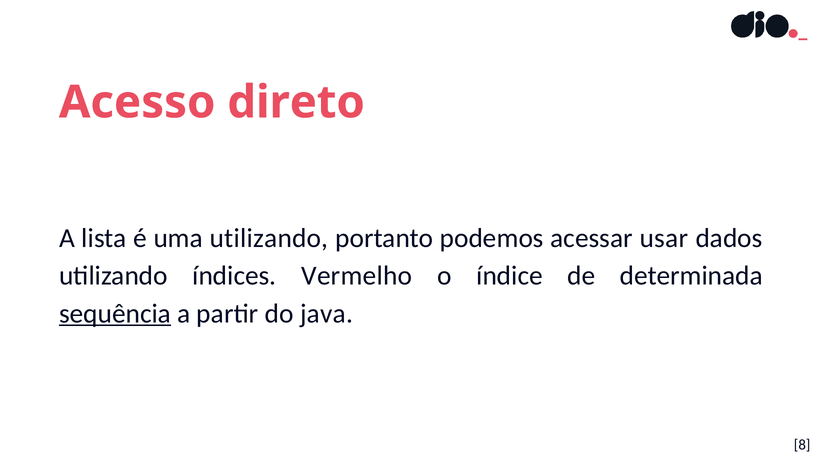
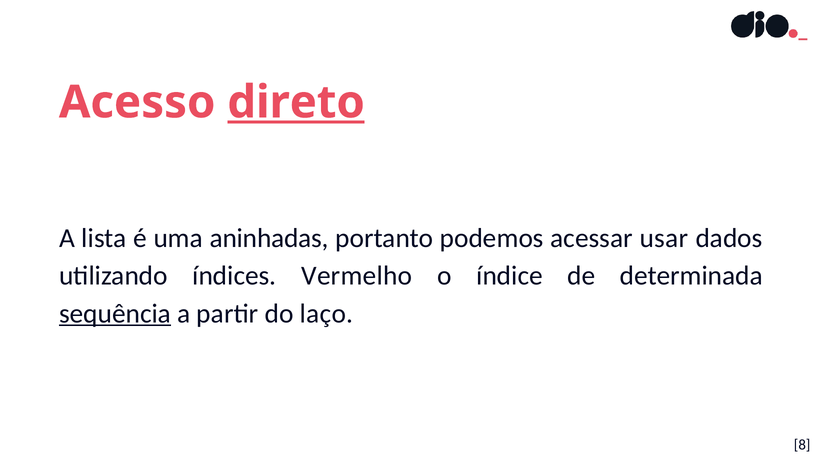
direto underline: none -> present (296, 102)
uma utilizando: utilizando -> aninhadas (269, 238)
java: java -> laço (327, 314)
